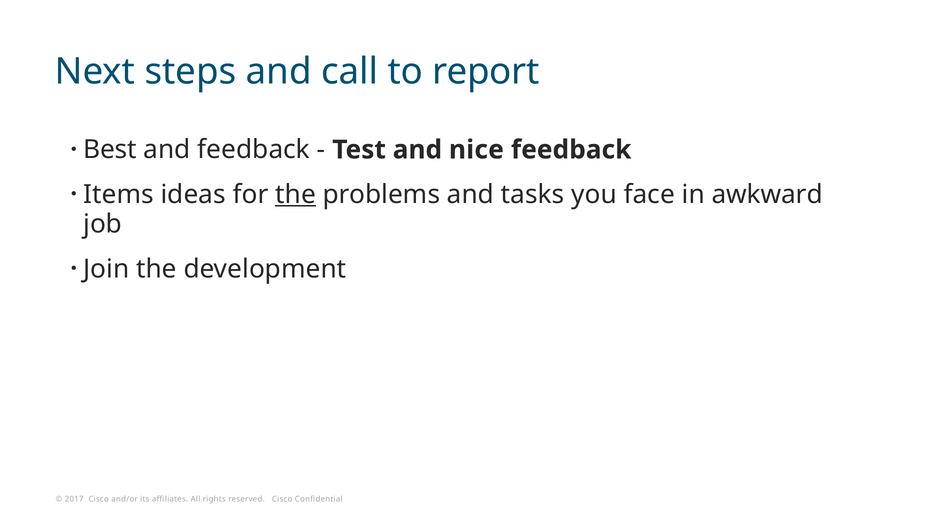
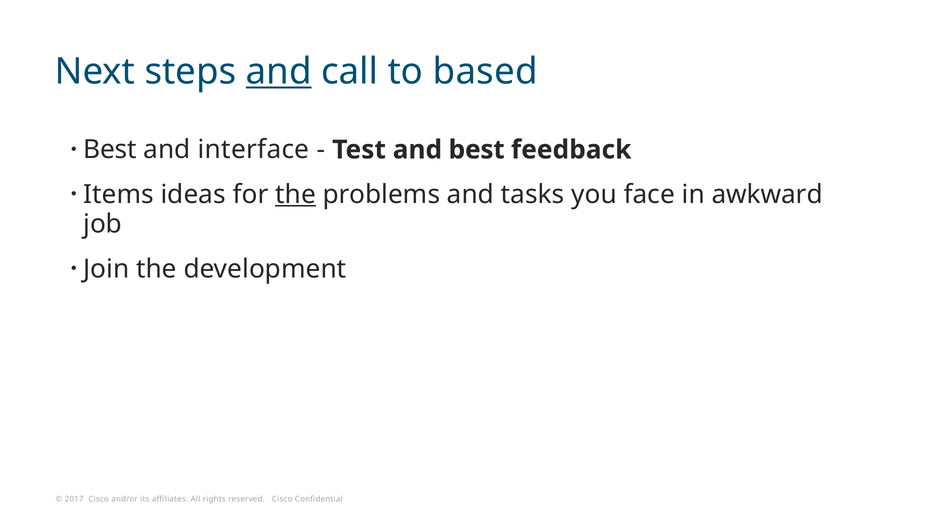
and underline: none -> present (279, 72)
report: report -> based (485, 72)
and feedback: feedback -> interface (254, 150)
and nice: nice -> best (477, 150)
